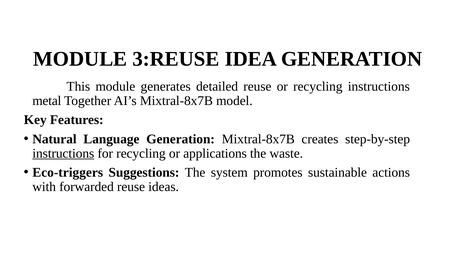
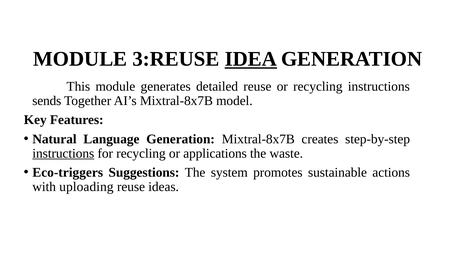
IDEA underline: none -> present (251, 59)
metal: metal -> sends (47, 101)
forwarded: forwarded -> uploading (86, 187)
